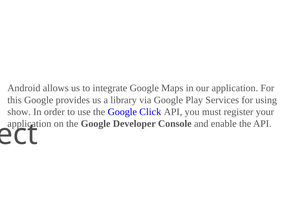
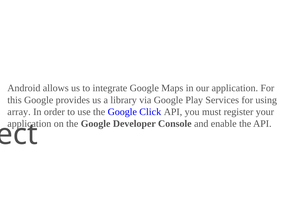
show: show -> array (19, 112)
